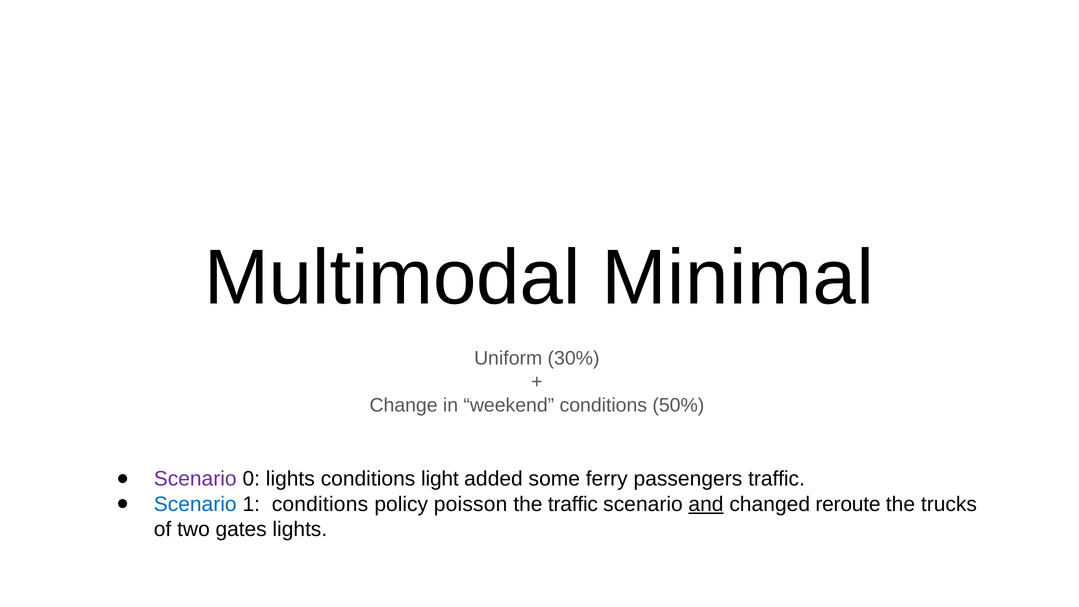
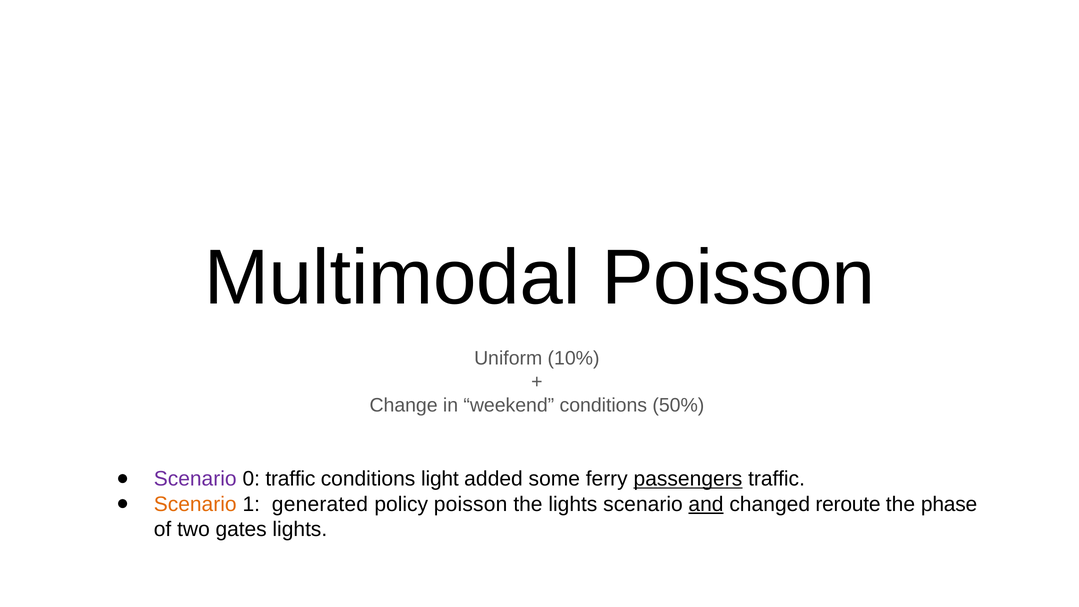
Multimodal Minimal: Minimal -> Poisson (739, 278)
30%: 30% -> 10% (574, 358)
0 lights: lights -> traffic (290, 479)
passengers underline: none -> present (688, 479)
Scenario colour: blue -> orange (195, 504)
1 conditions: conditions -> generated (320, 504)
the traffic: traffic -> lights (573, 504)
trucks: trucks -> phase (949, 504)
